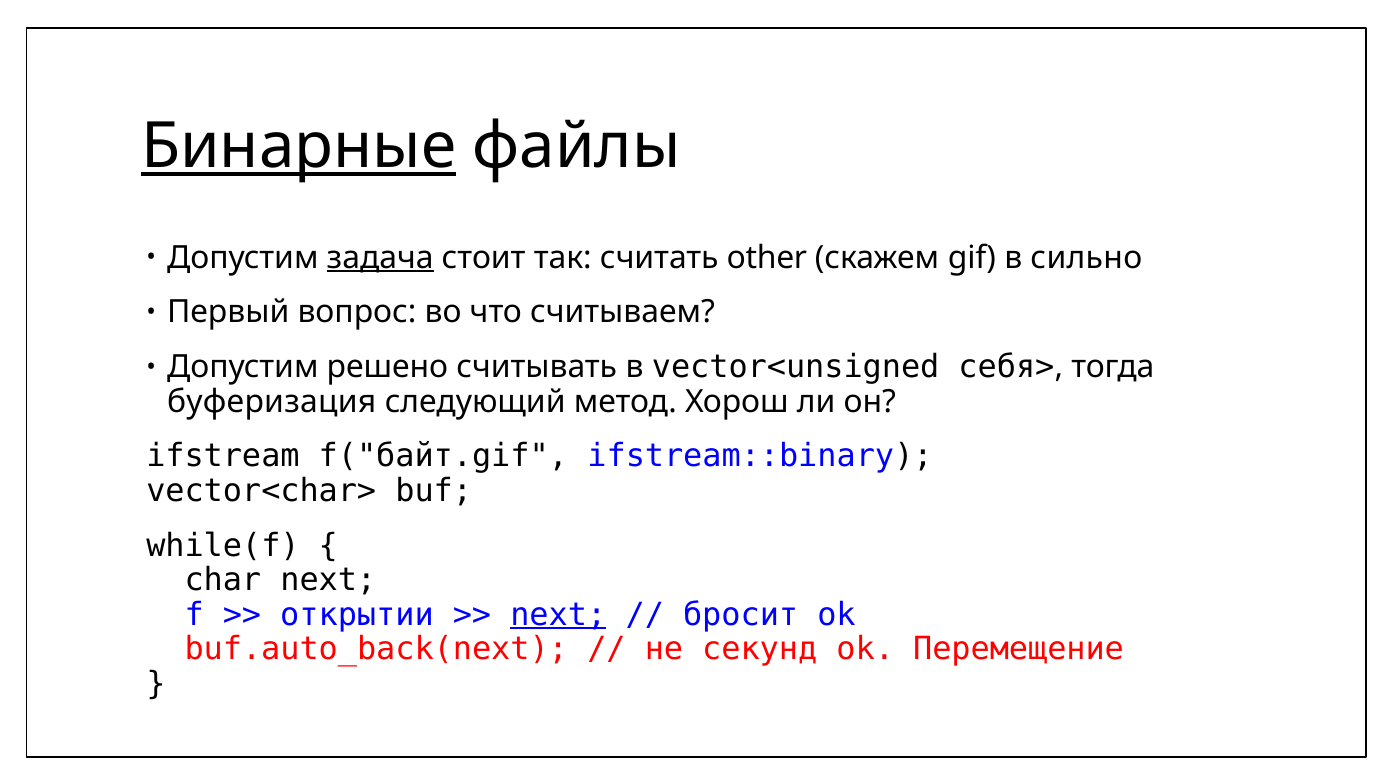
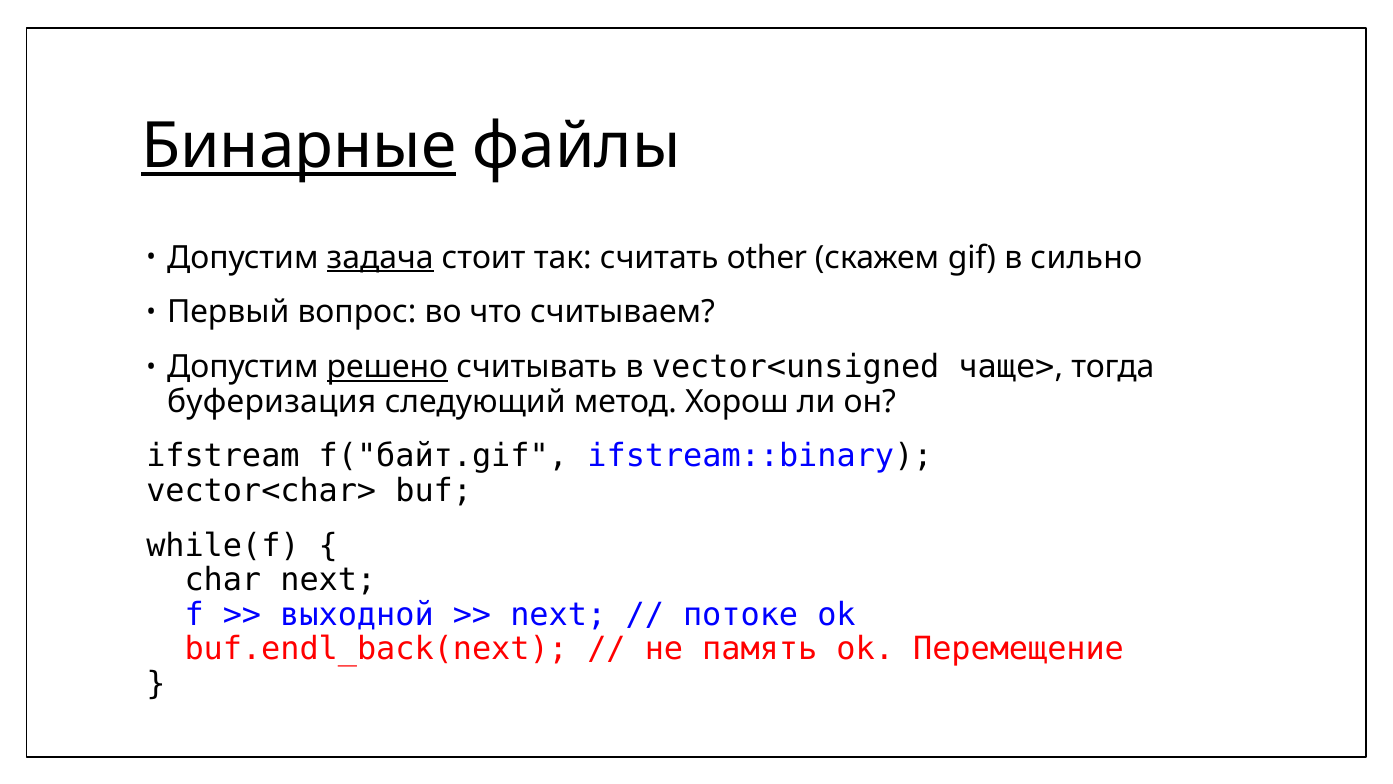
решено underline: none -> present (387, 367)
себя>: себя> -> чаще> (1006, 367)
открытии: открытии -> выходной (357, 614)
next underline: present -> none (558, 614)
бросит: бросит -> потоке (741, 614)
buf.auto_back(next: buf.auto_back(next -> buf.endl_back(next (376, 649)
секунд: секунд -> память (760, 649)
